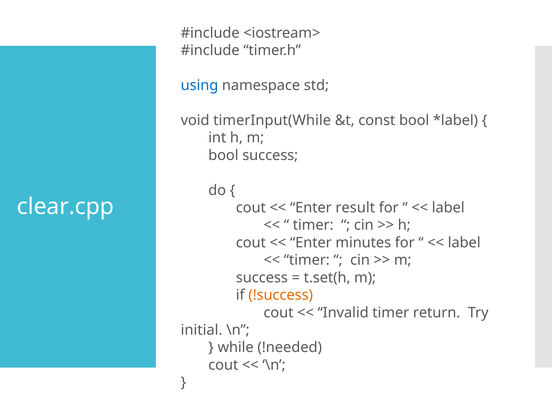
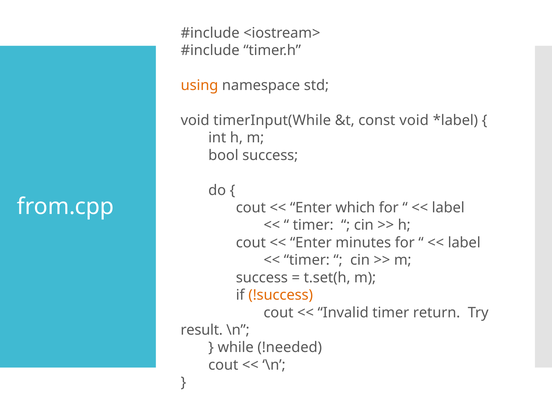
using colour: blue -> orange (199, 85)
const bool: bool -> void (414, 120)
clear.cpp: clear.cpp -> from.cpp (65, 207)
result: result -> which (355, 208)
initial: initial -> result (202, 330)
